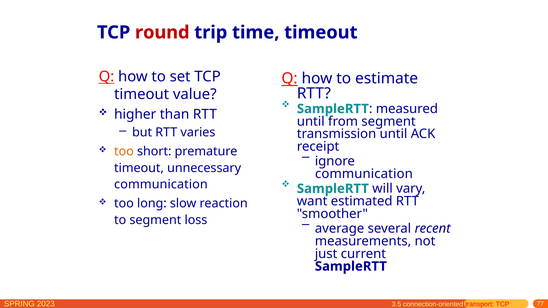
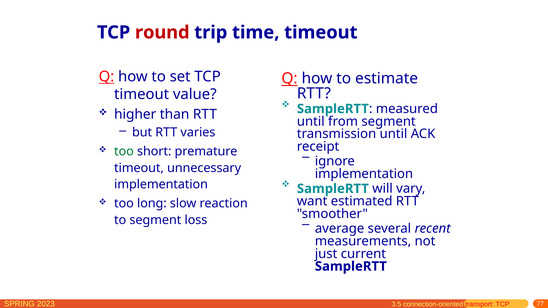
too colour: orange -> green (124, 151)
communication: communication -> implementation (364, 174)
communication: communication -> implementation (161, 185)
